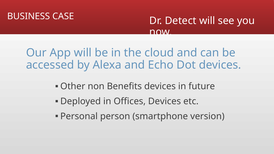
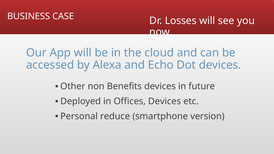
Detect: Detect -> Losses (181, 21)
person: person -> reduce (115, 116)
